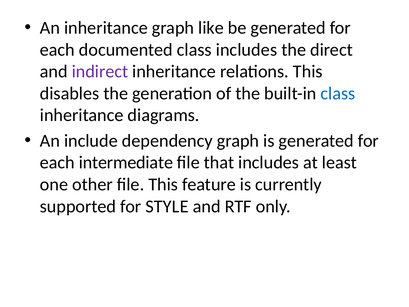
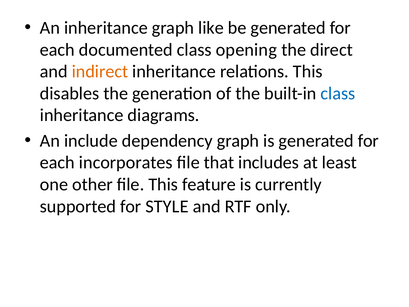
class includes: includes -> opening (246, 50)
indirect colour: purple -> orange (100, 72)
intermediate: intermediate -> incorporates (126, 163)
